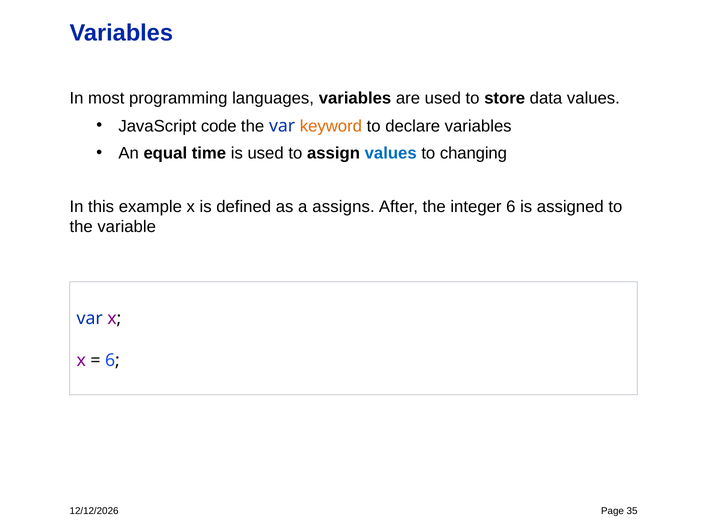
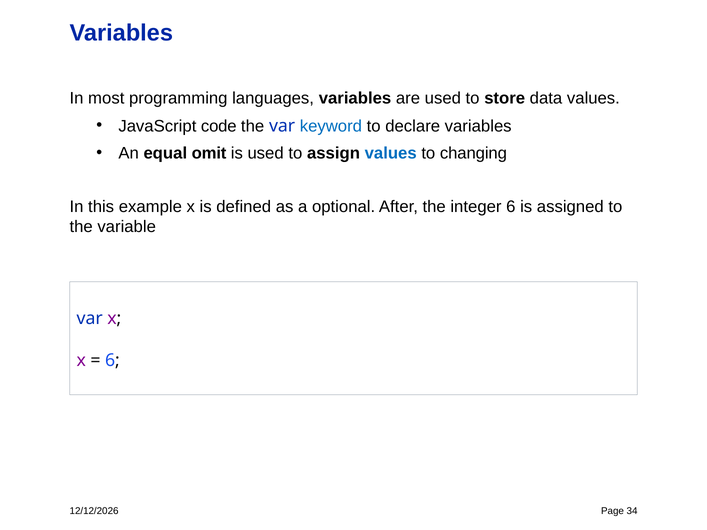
keyword colour: orange -> blue (331, 126)
time: time -> omit (209, 153)
assigns: assigns -> optional (344, 207)
35: 35 -> 34 (632, 511)
